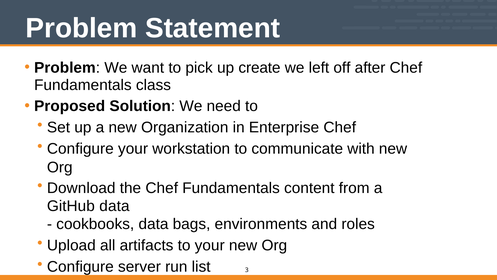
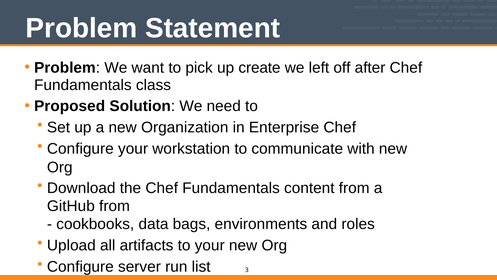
GitHub data: data -> from (115, 206)
